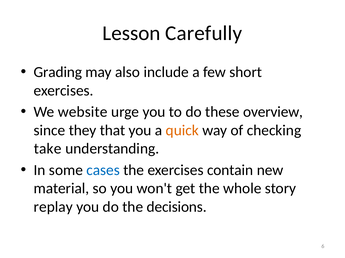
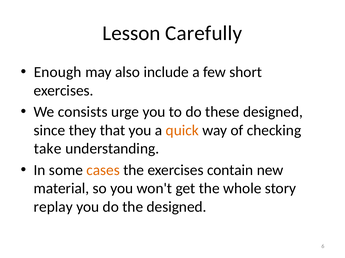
Grading: Grading -> Enough (58, 72)
website: website -> consists (83, 112)
these overview: overview -> designed (273, 112)
cases colour: blue -> orange (103, 171)
the decisions: decisions -> designed (177, 207)
